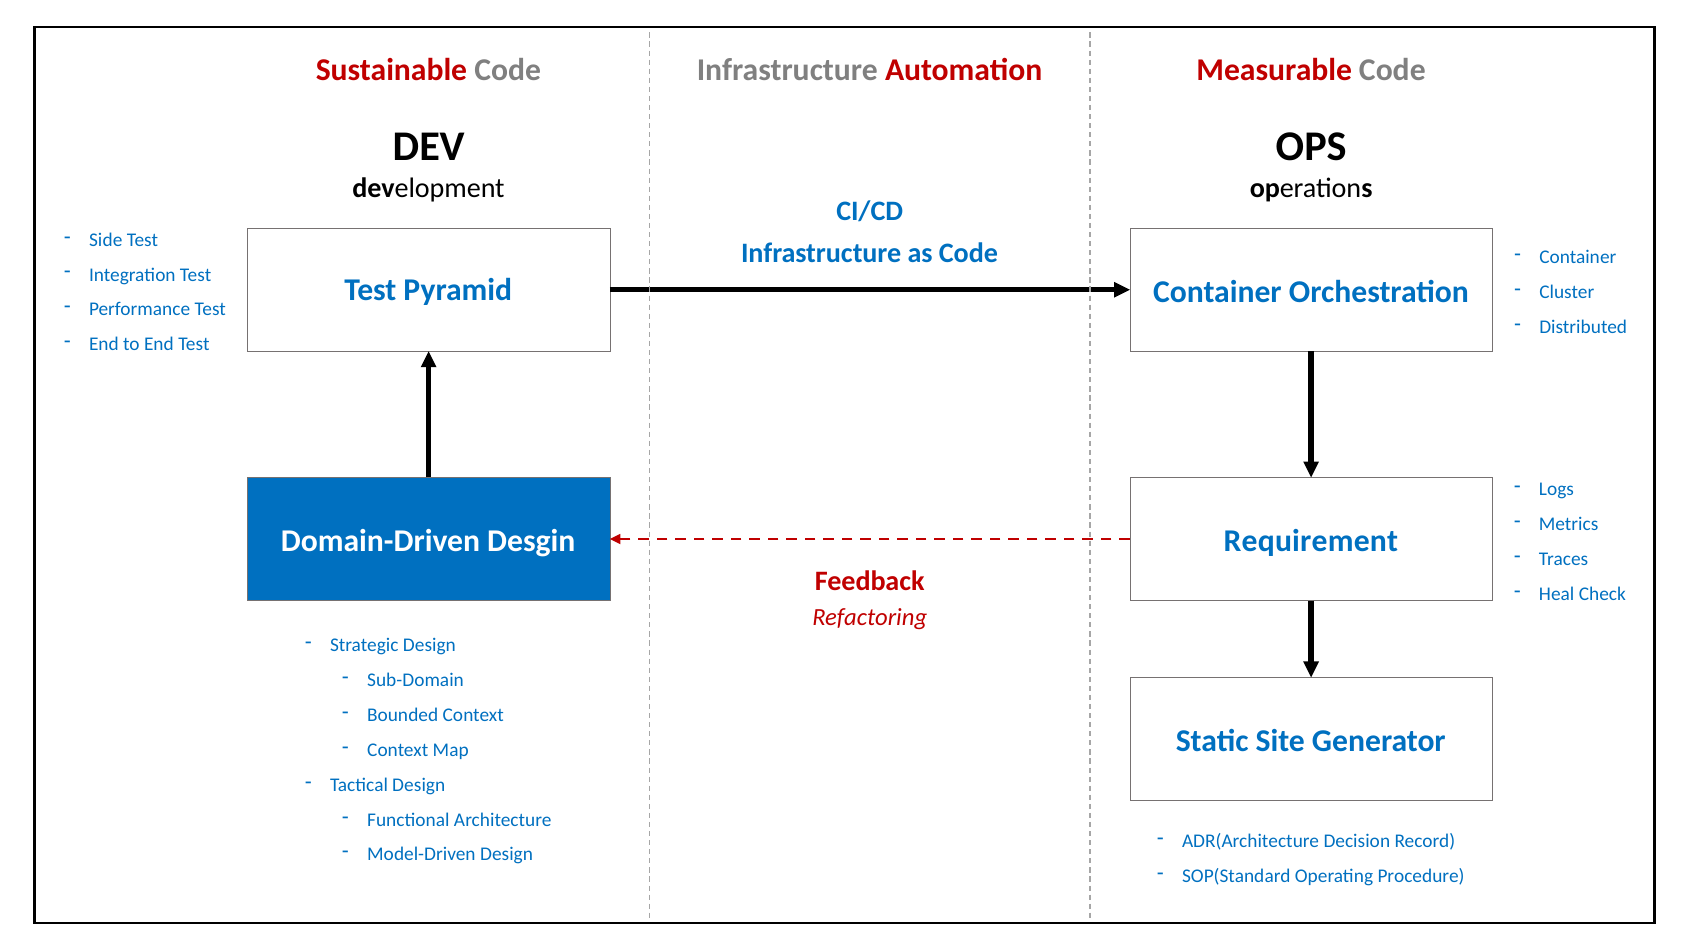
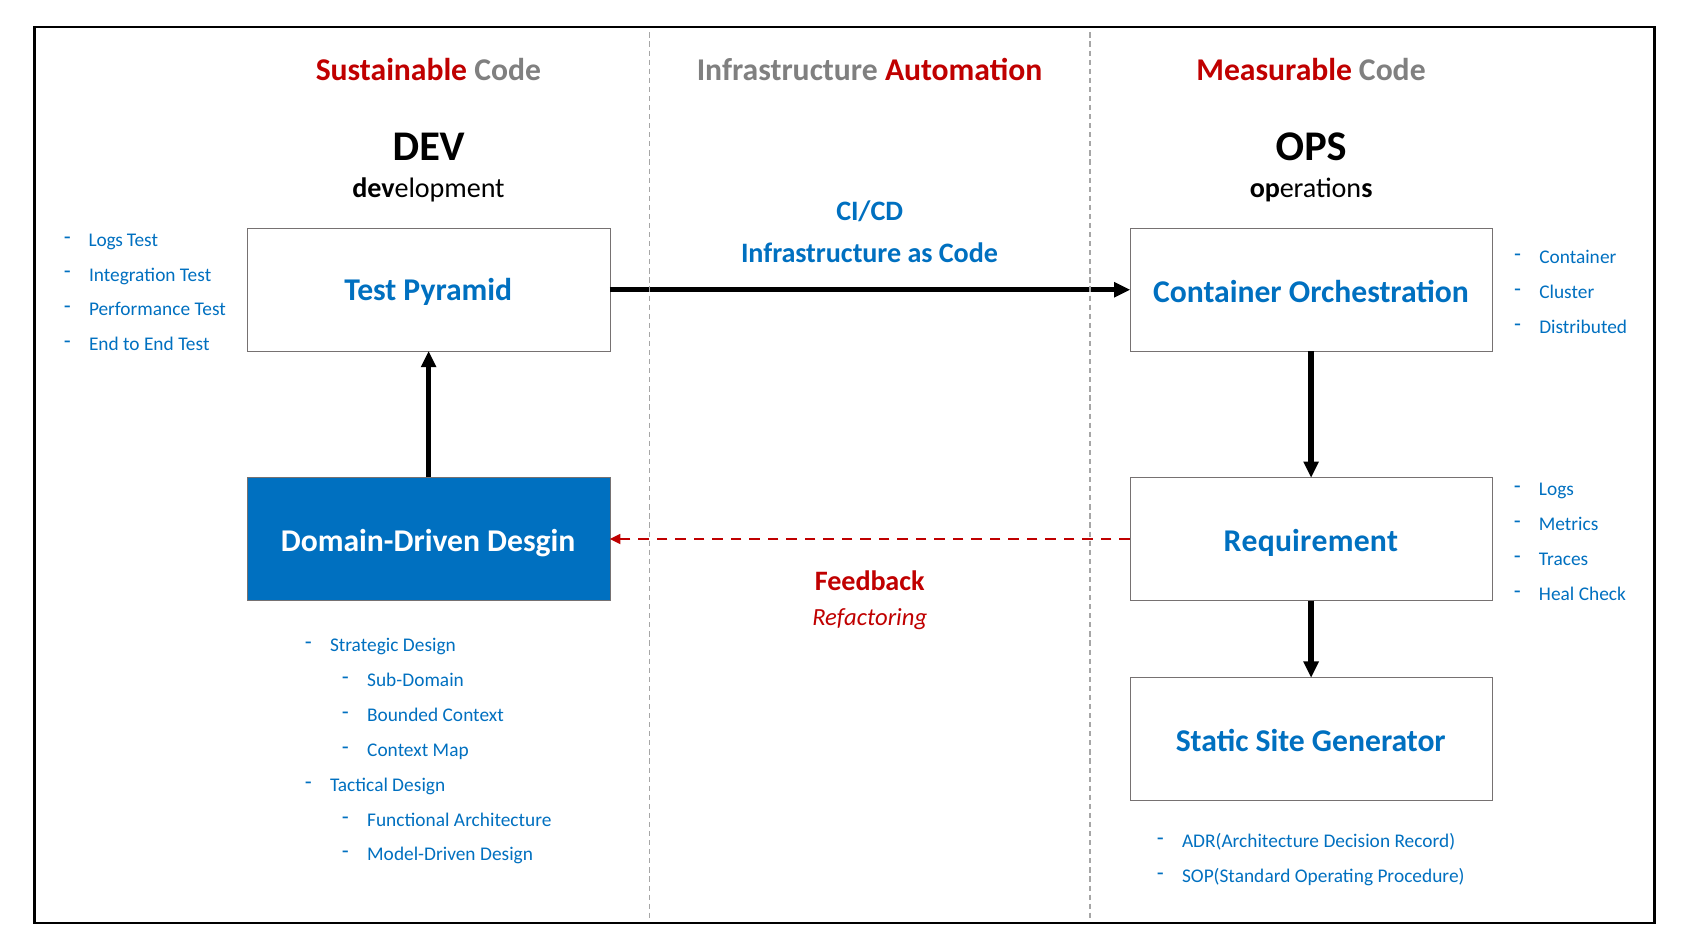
Side: Side -> Logs (106, 240)
